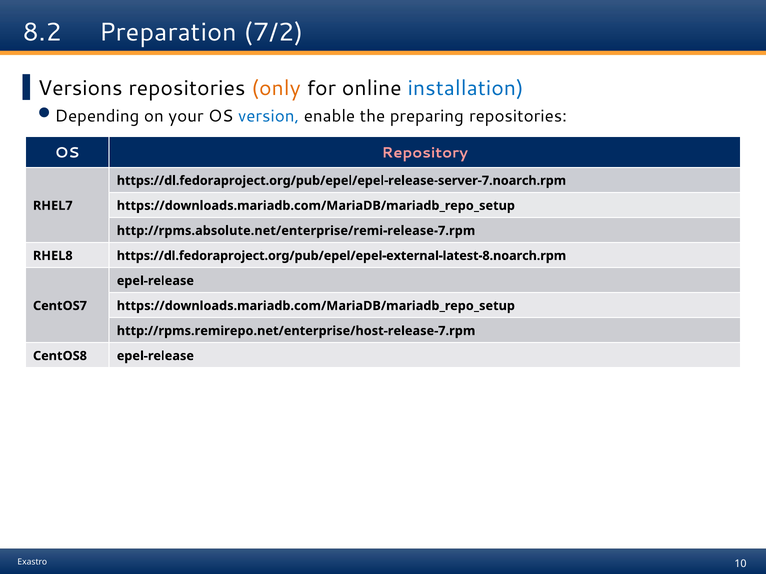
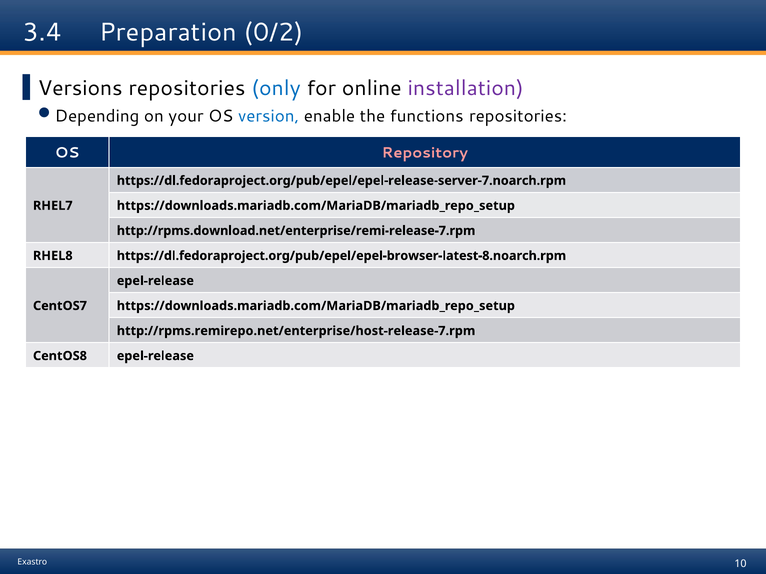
8.2: 8.2 -> 3.4 (42, 33)
7/2: 7/2 -> 0/2 (274, 33)
only colour: orange -> blue (276, 88)
installation colour: blue -> purple (466, 88)
preparing: preparing -> functions (427, 116)
http://rpms.absolute.net/enterprise/remi-release-7.rpm: http://rpms.absolute.net/enterprise/remi-release-7.rpm -> http://rpms.download.net/enterprise/remi-release-7.rpm (296, 231)
https://dl.fedoraproject.org/pub/epel/epel-external-latest-8.noarch.rpm: https://dl.fedoraproject.org/pub/epel/epel-external-latest-8.noarch.rpm -> https://dl.fedoraproject.org/pub/epel/epel-browser-latest-8.noarch.rpm (341, 256)
